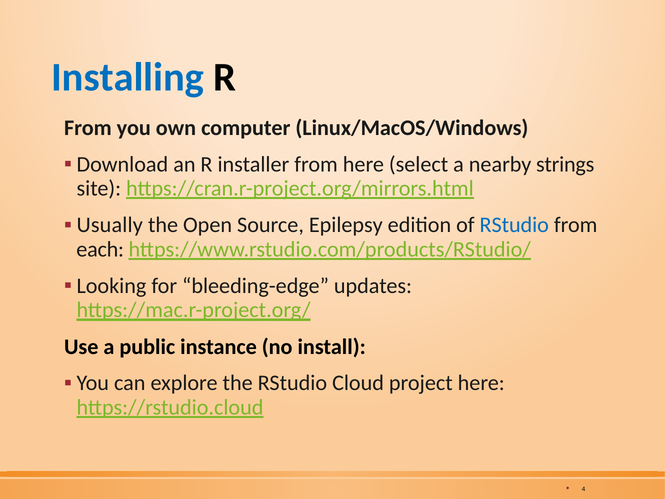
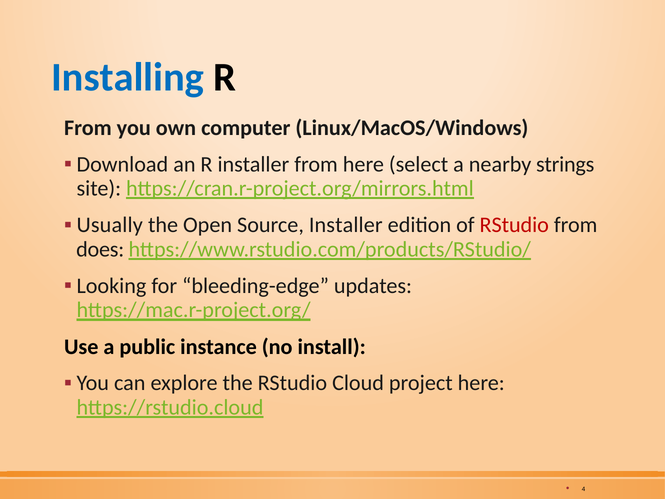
Source Epilepsy: Epilepsy -> Installer (346, 225)
RStudio colour: blue -> red (514, 225)
each: each -> does (100, 249)
